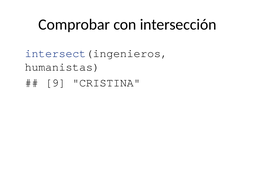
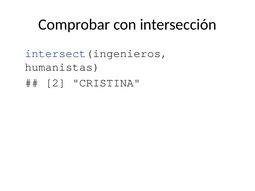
9: 9 -> 2 (55, 83)
